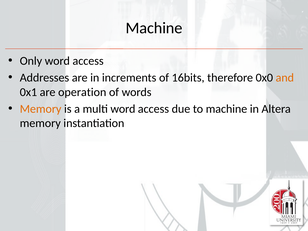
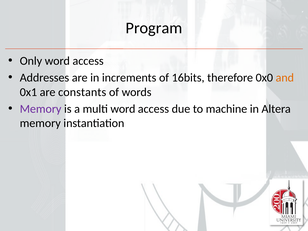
Machine: Machine -> Program (154, 28)
operation: operation -> constants (82, 92)
Memory colour: orange -> purple (41, 109)
